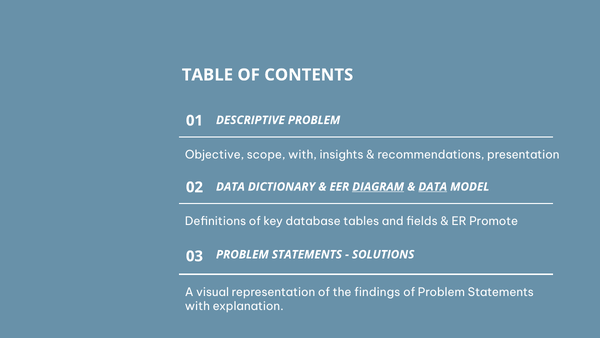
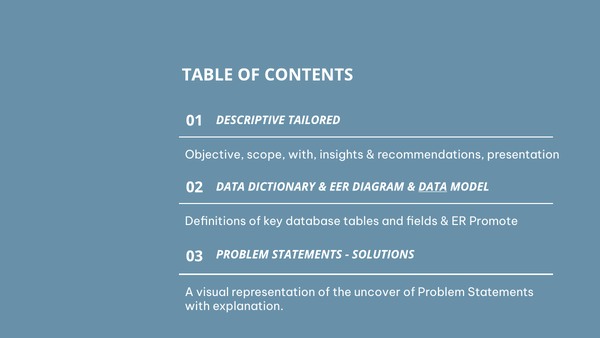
DESCRIPTIVE PROBLEM: PROBLEM -> TAILORED (314, 120)
DIAGRAM underline: present -> none (378, 187)
findings: findings -> uncover (377, 292)
